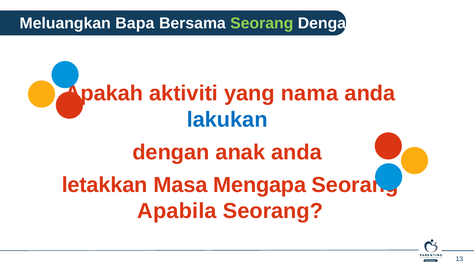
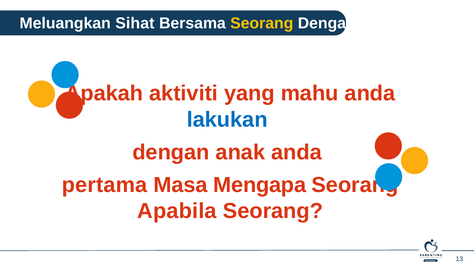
Bapa: Bapa -> Sihat (135, 23)
Seorang colour: light green -> yellow (262, 23)
nama: nama -> mahu (310, 93)
letakkan: letakkan -> pertama (105, 185)
